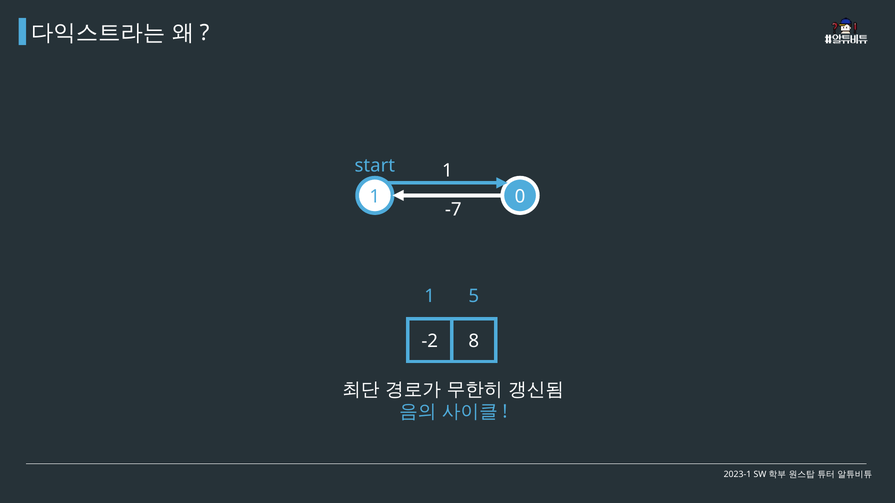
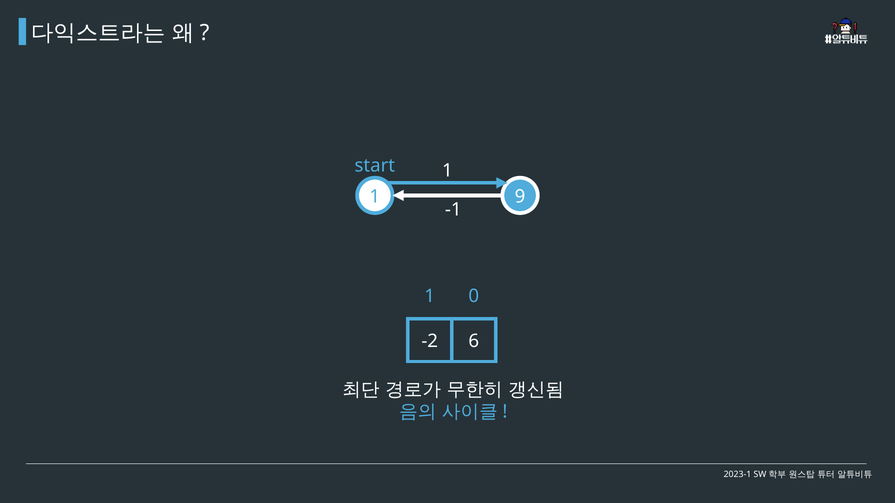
0: 0 -> 9 (520, 197)
-7: -7 -> -1 (453, 210)
5: 5 -> 0 (474, 297)
8: 8 -> 6 (474, 341)
